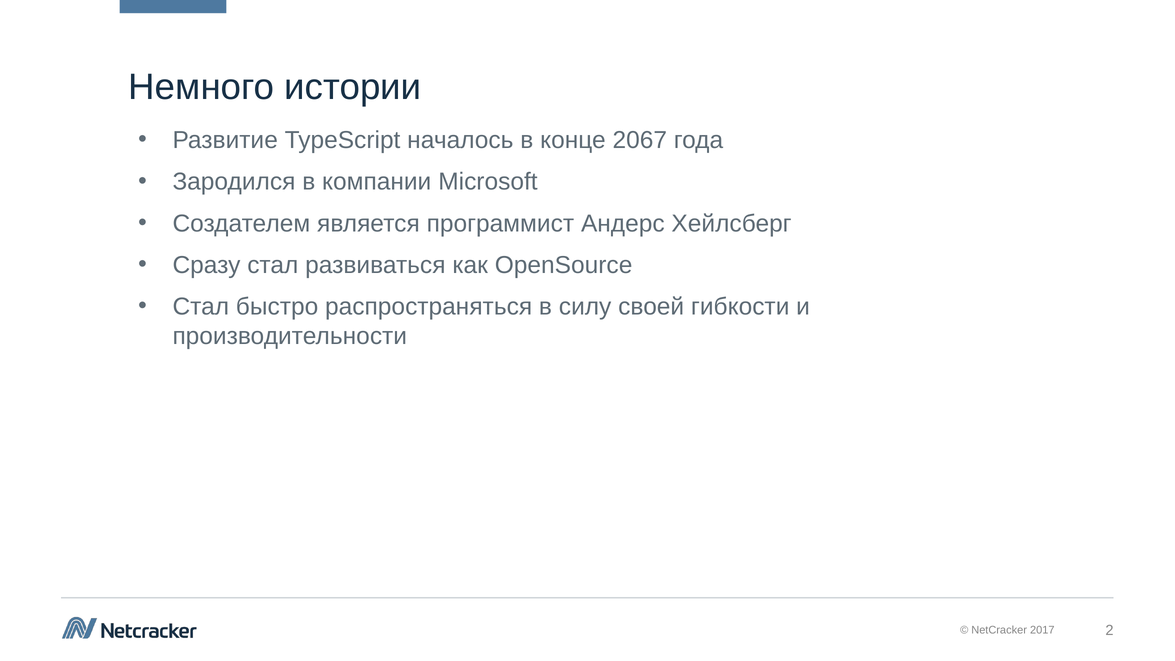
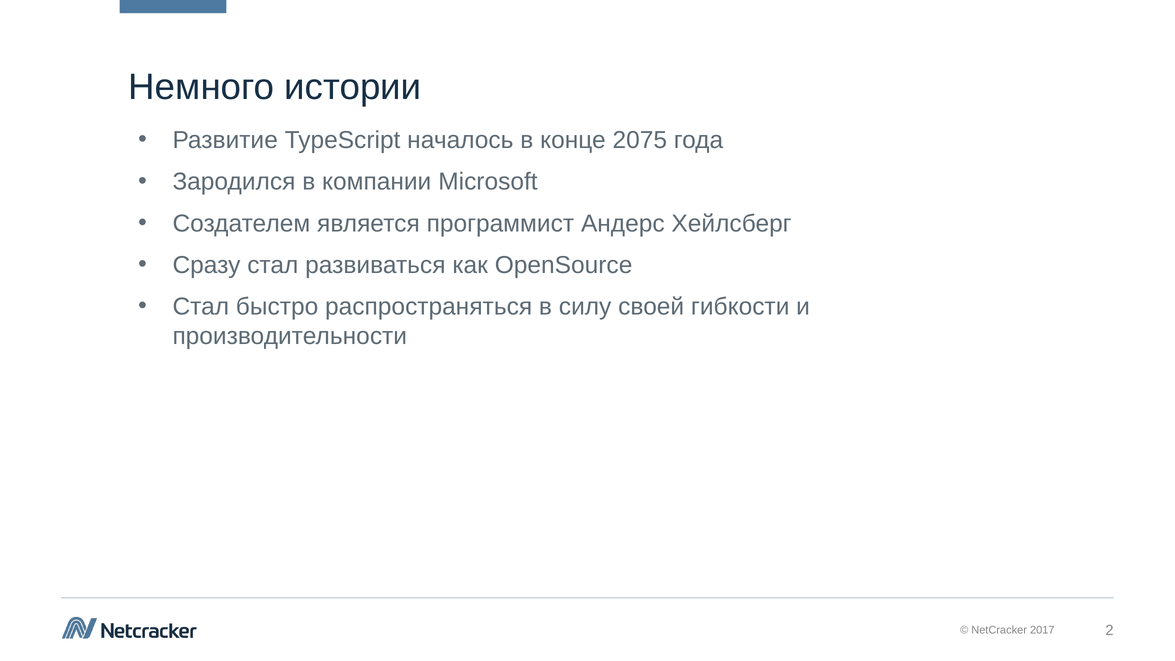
2067: 2067 -> 2075 (640, 140)
